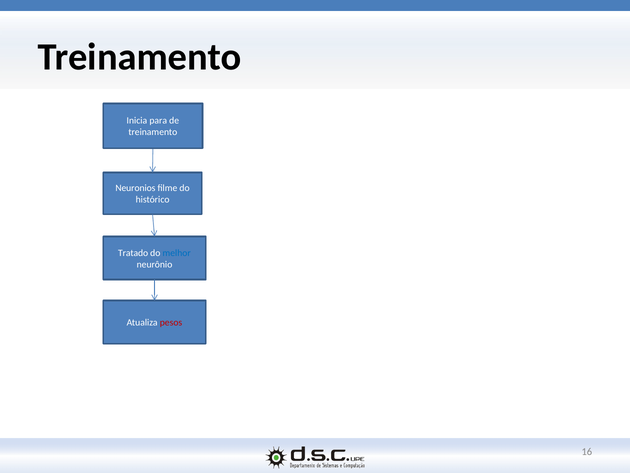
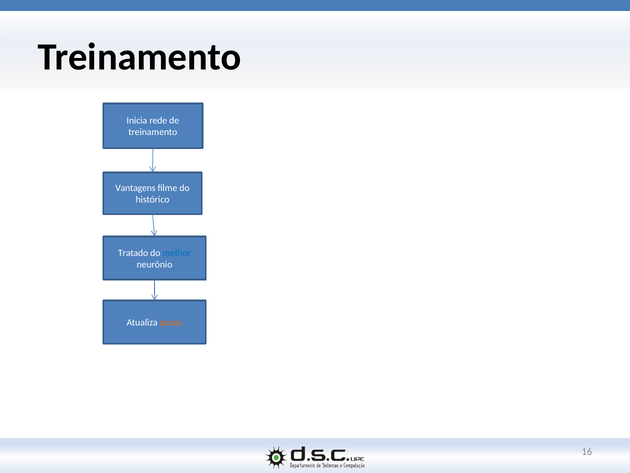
para: para -> rede (158, 121)
Neuronios: Neuronios -> Vantagens (135, 188)
pesos colour: red -> orange (171, 322)
